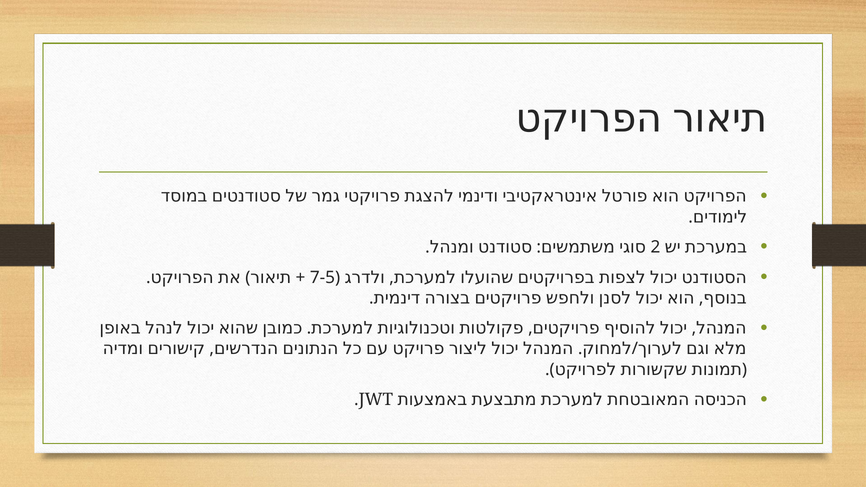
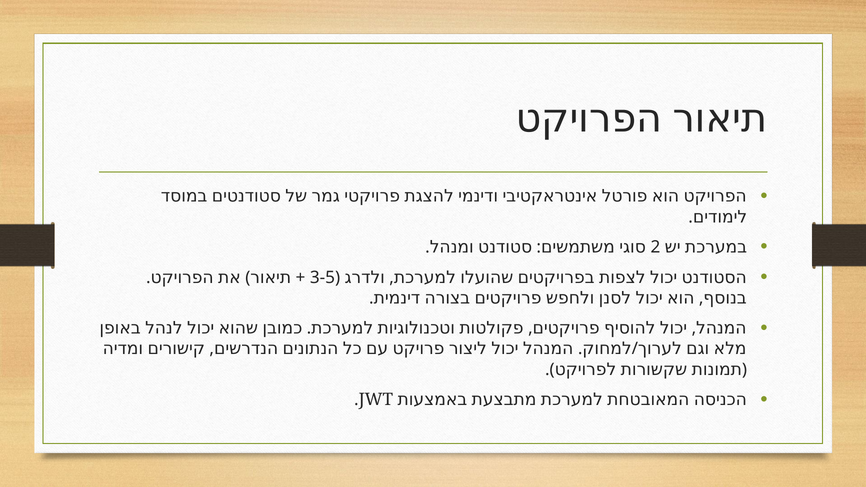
7-5: 7-5 -> 3-5 (322, 278)
